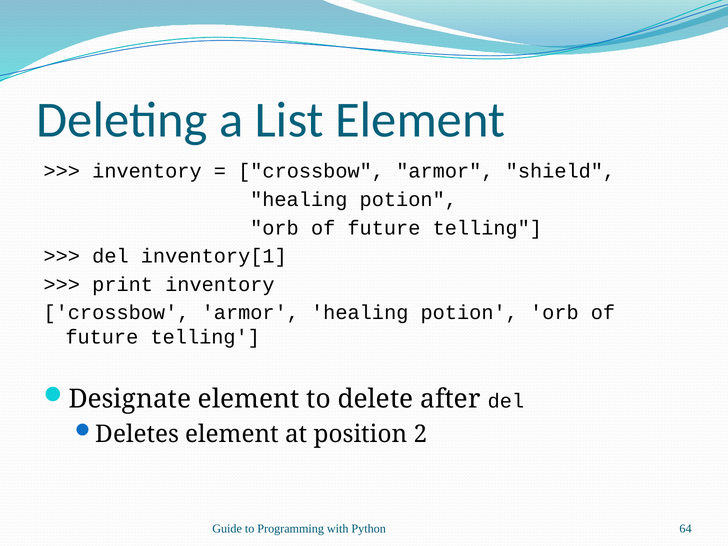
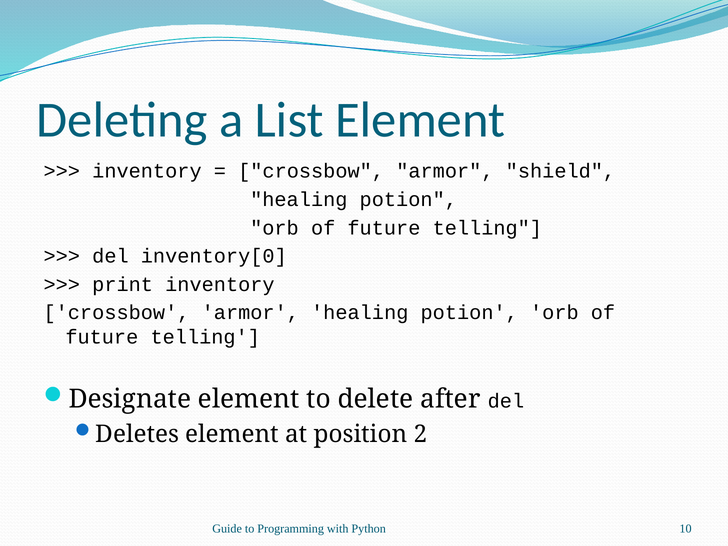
inventory[1: inventory[1 -> inventory[0 (214, 256)
64: 64 -> 10 (686, 529)
